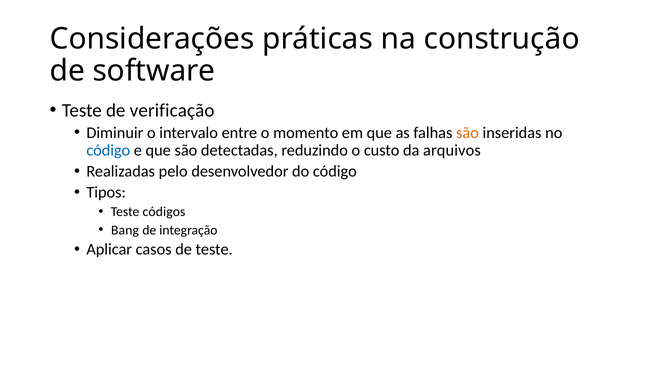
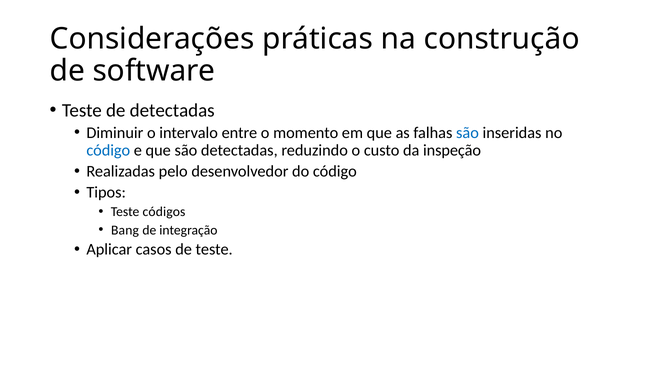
de verificação: verificação -> detectadas (172, 110)
são colour: orange -> blue (467, 133)
arquivos: arquivos -> inspeção (452, 150)
